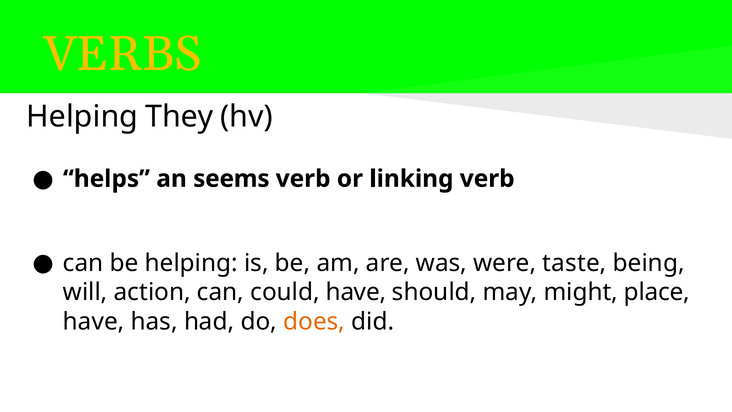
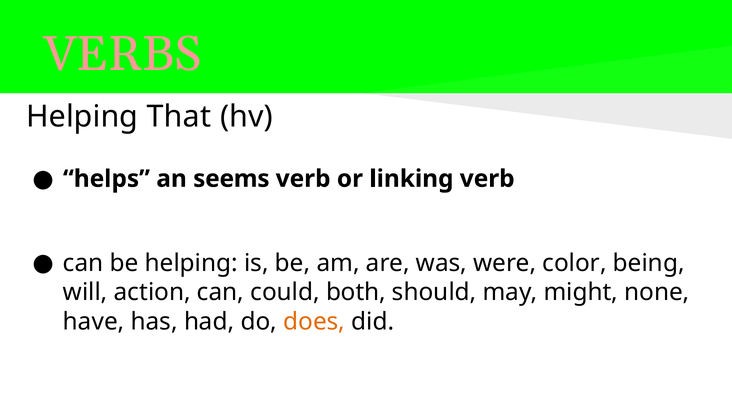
VERBS colour: yellow -> pink (123, 54)
They: They -> That (179, 117)
taste: taste -> color (575, 263)
could have: have -> both (356, 292)
place: place -> none (657, 292)
